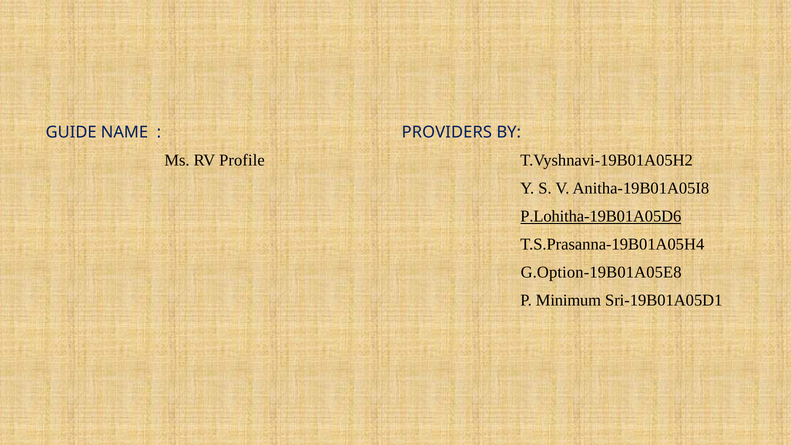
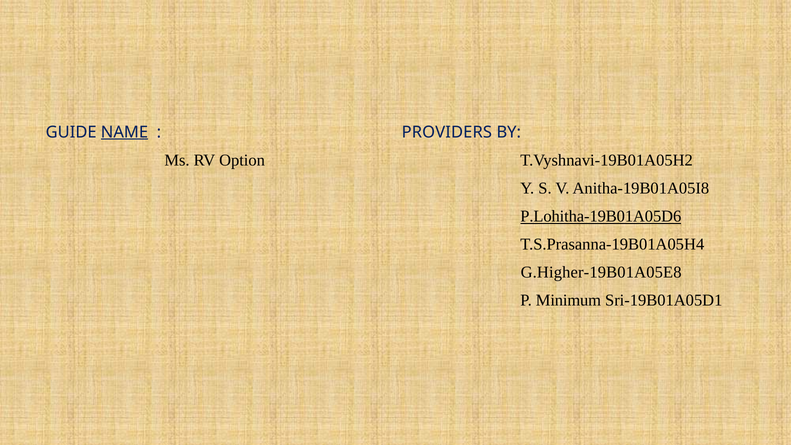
NAME underline: none -> present (124, 132)
Profile: Profile -> Option (242, 160)
G.Option-19B01A05E8: G.Option-19B01A05E8 -> G.Higher-19B01A05E8 (601, 272)
